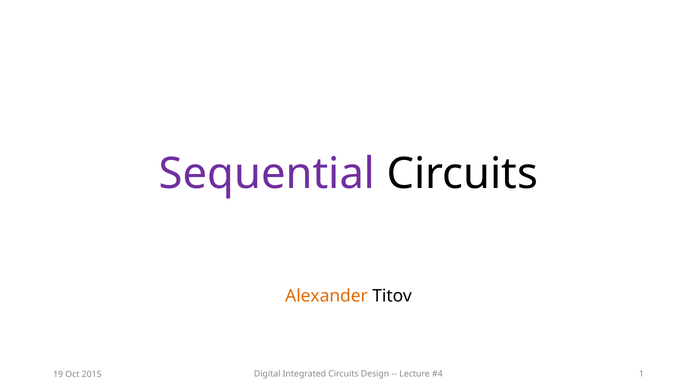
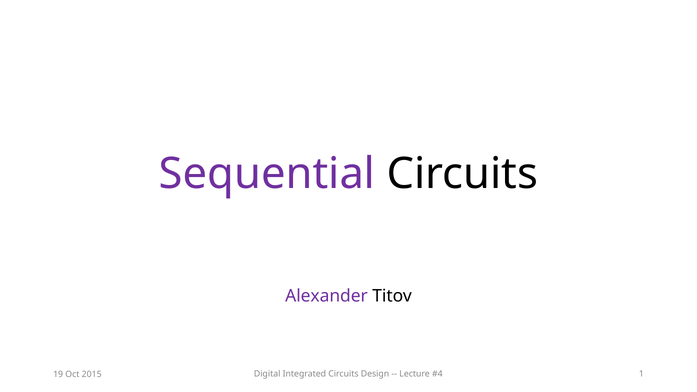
Alexander colour: orange -> purple (326, 296)
